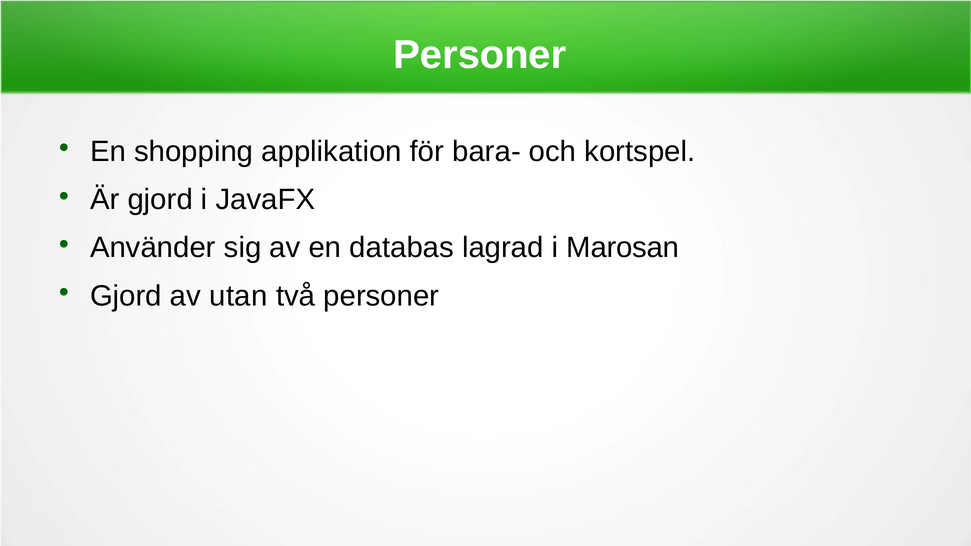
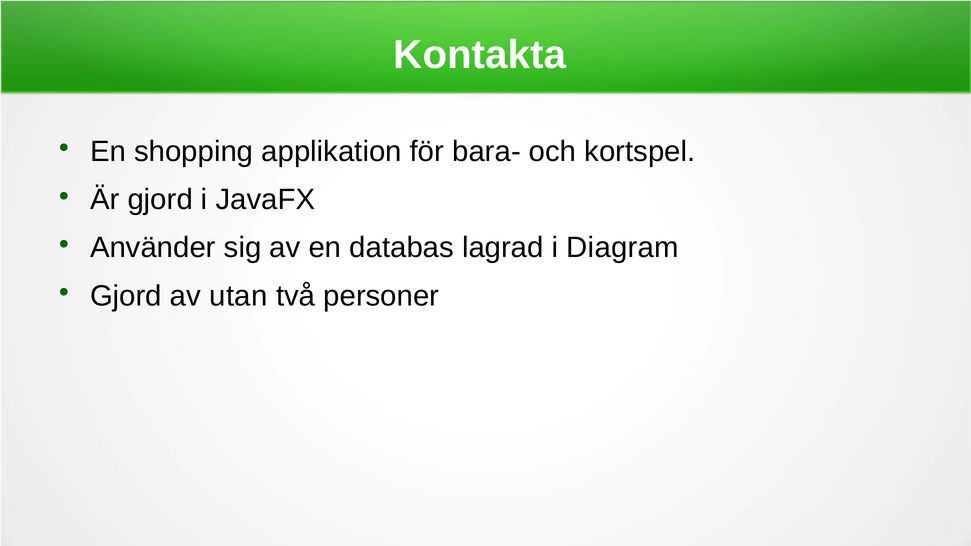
Personer: Personer -> Kontakta (480, 55)
Marosan: Marosan -> Diagram (623, 248)
